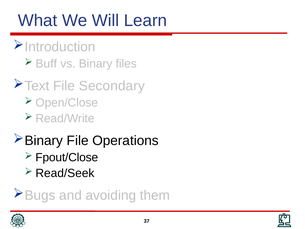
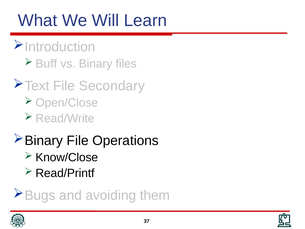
Fpout/Close: Fpout/Close -> Know/Close (67, 157)
Read/Seek: Read/Seek -> Read/Printf (65, 173)
